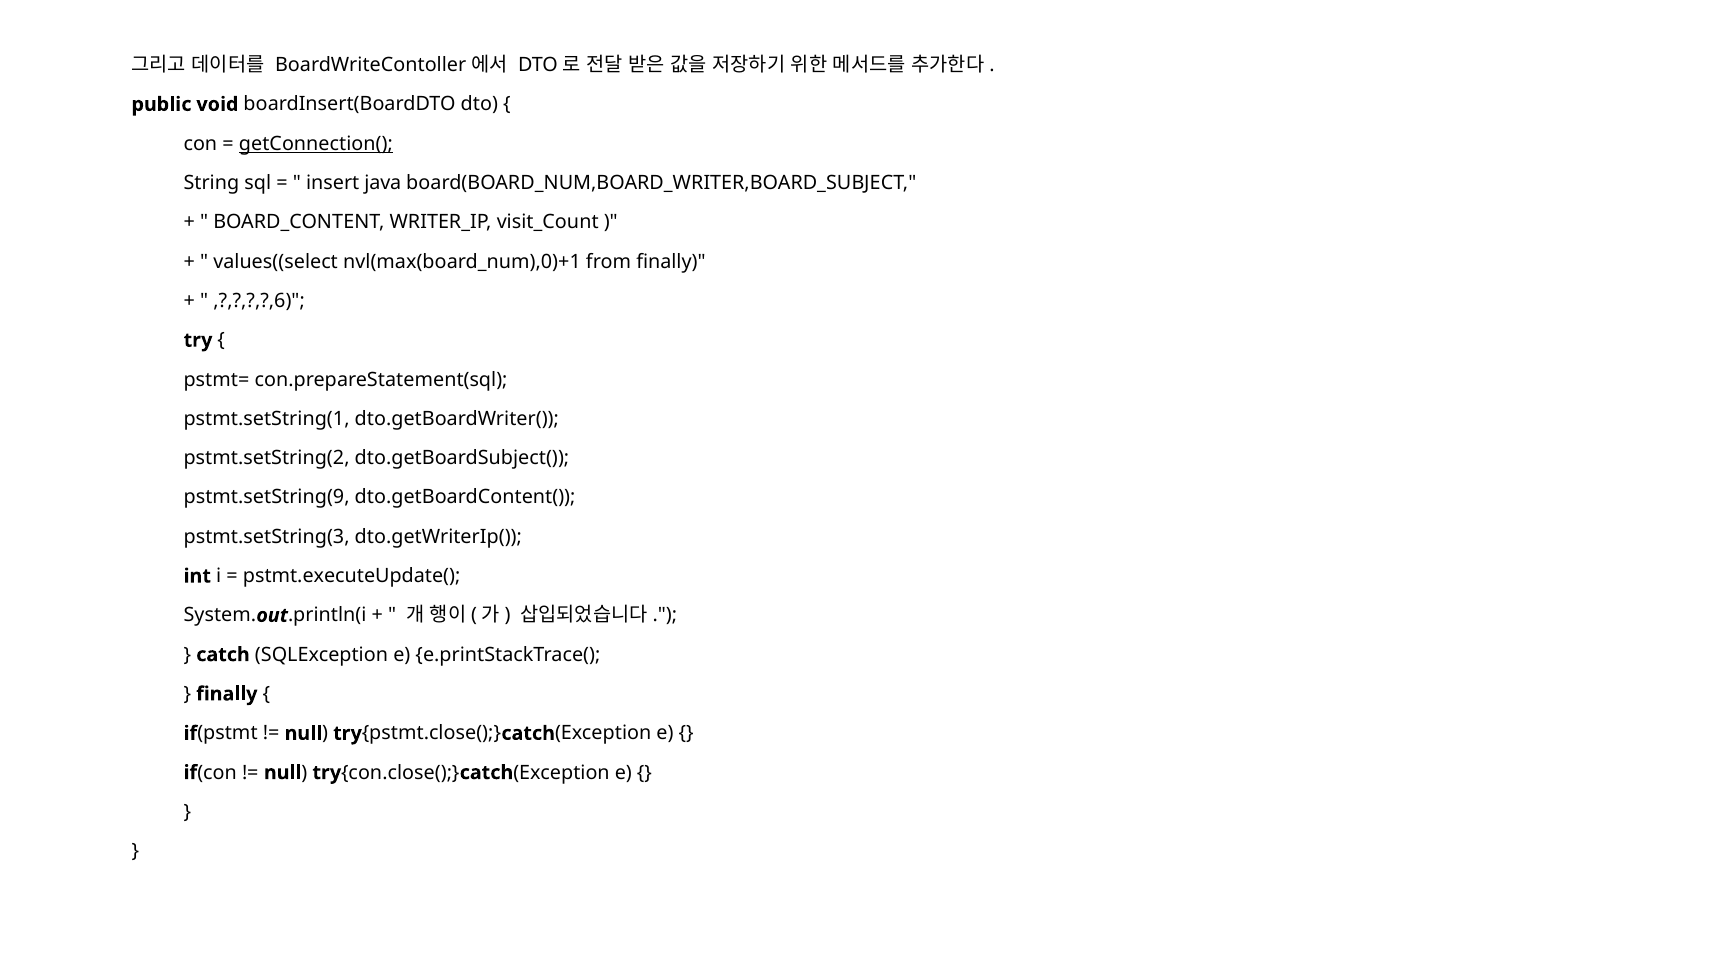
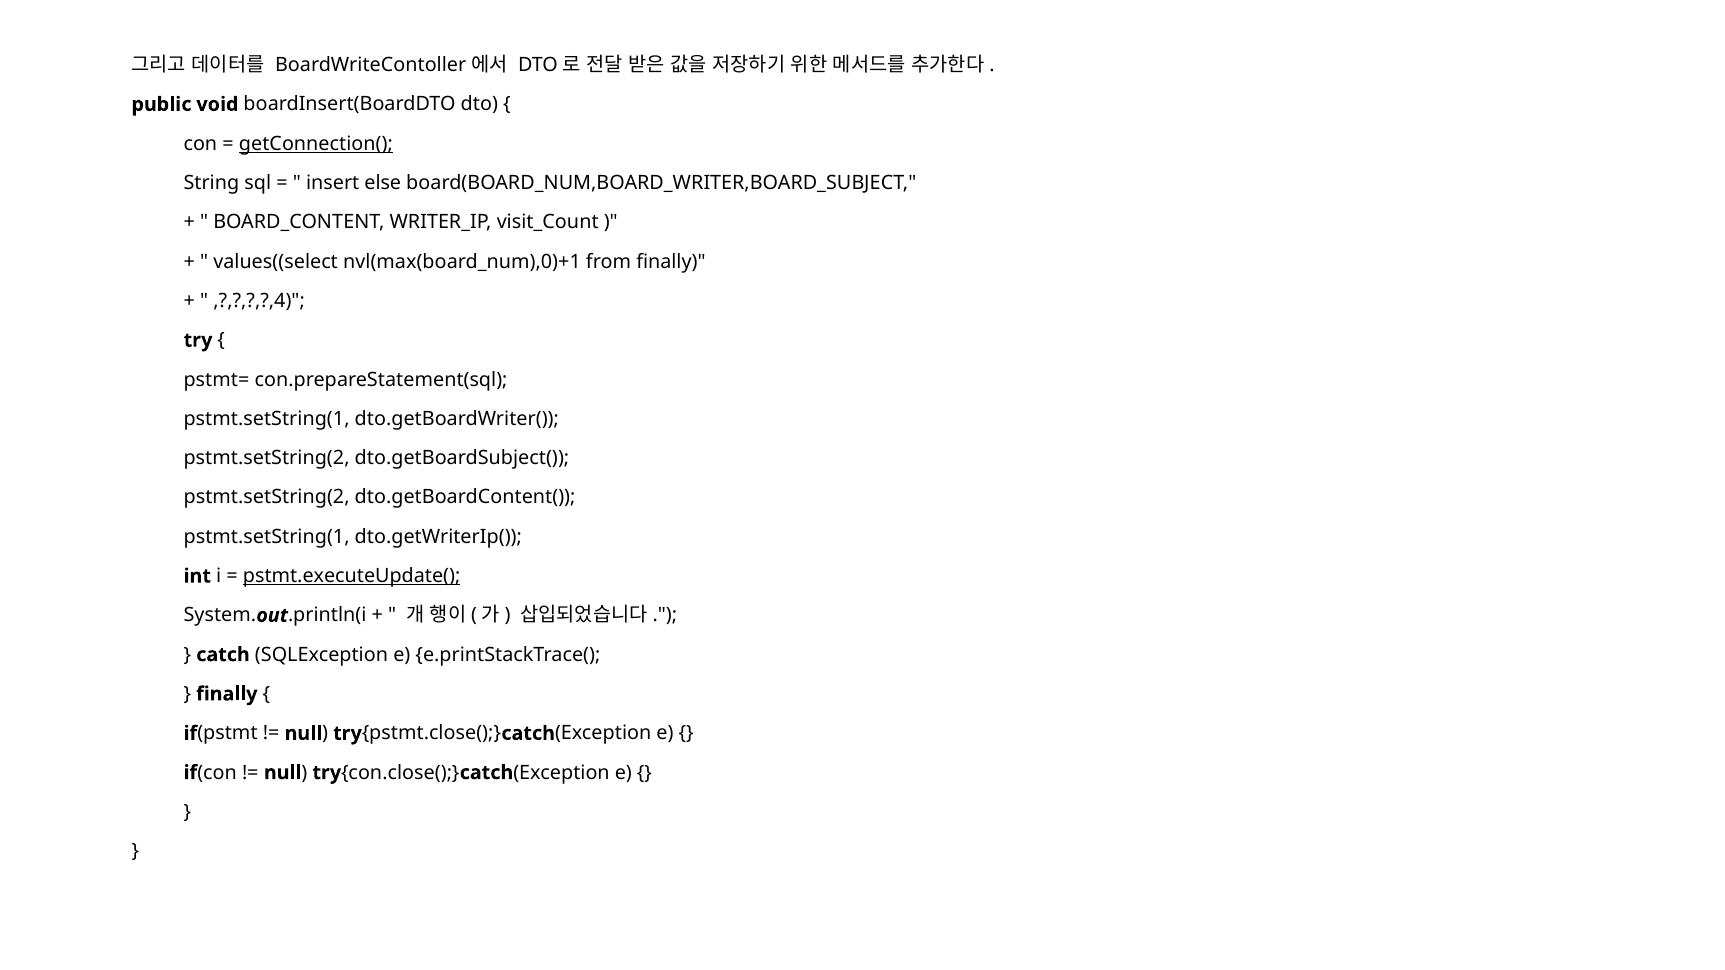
java: java -> else (383, 183)
,?,?,?,?,6: ,?,?,?,?,6 -> ,?,?,?,?,4 (259, 301)
pstmt.setString(9: pstmt.setString(9 -> pstmt.setString(2 (267, 498)
pstmt.setString(3: pstmt.setString(3 -> pstmt.setString(1 (267, 537)
pstmt.executeUpdate( underline: none -> present (352, 576)
